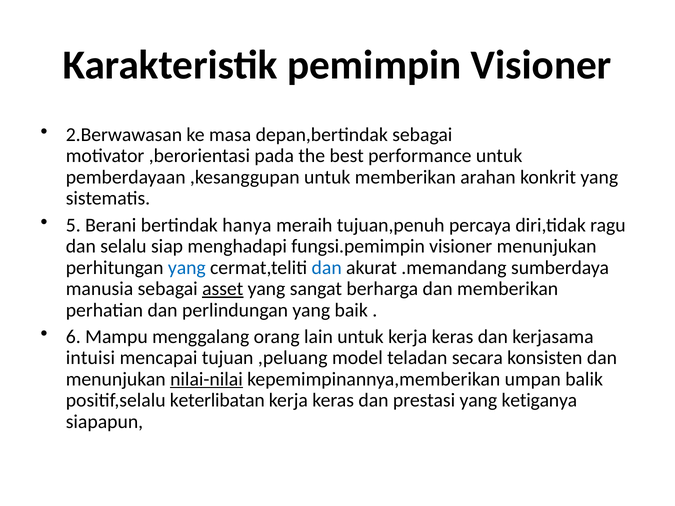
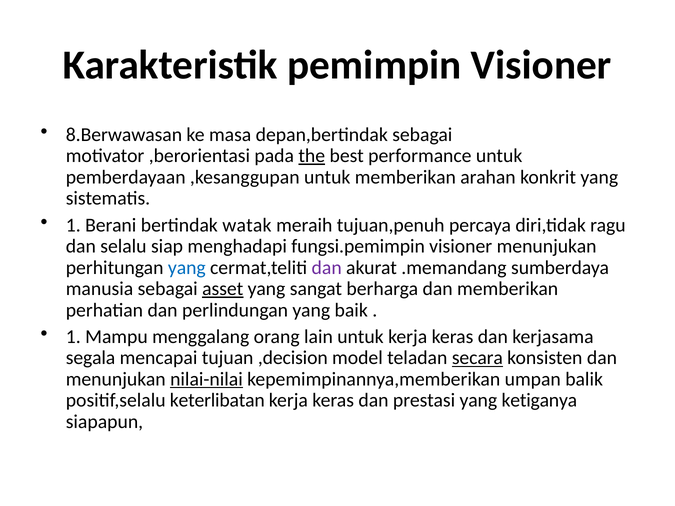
2.Berwawasan: 2.Berwawasan -> 8.Berwawasan (124, 135)
the underline: none -> present (312, 156)
5: 5 -> 1 (73, 225)
hanya: hanya -> watak (247, 225)
dan colour: blue -> purple (327, 268)
6: 6 -> 1 (73, 337)
intuisi: intuisi -> segala (91, 358)
,peluang: ,peluang -> ,decision (293, 358)
secara underline: none -> present (477, 358)
